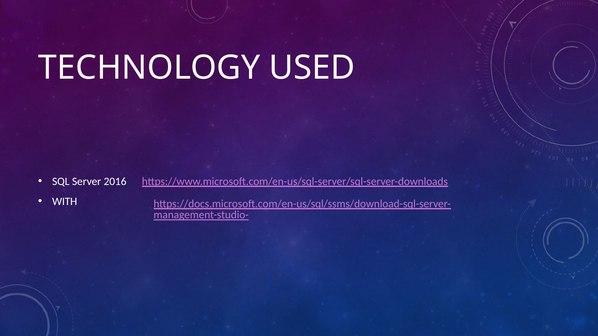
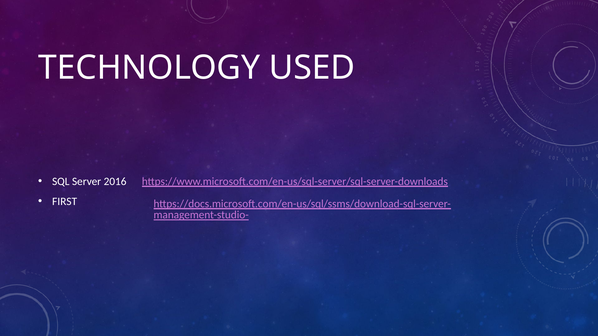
WITH: WITH -> FIRST (65, 202)
